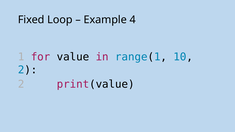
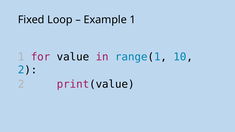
Example 4: 4 -> 1 (133, 20)
